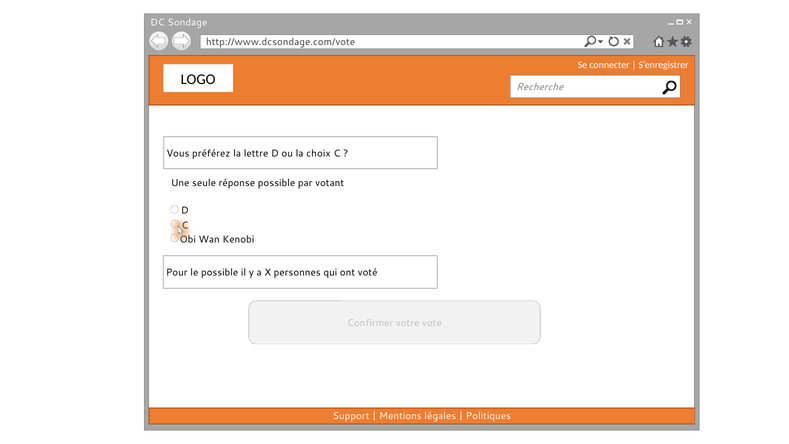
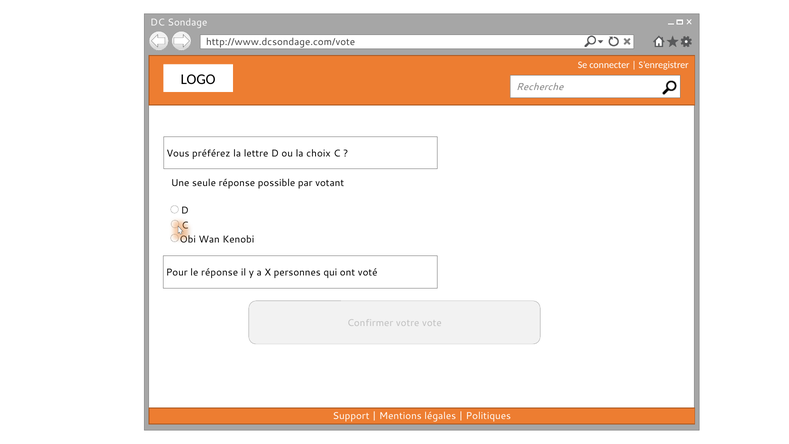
le possible: possible -> réponse (220, 272)
